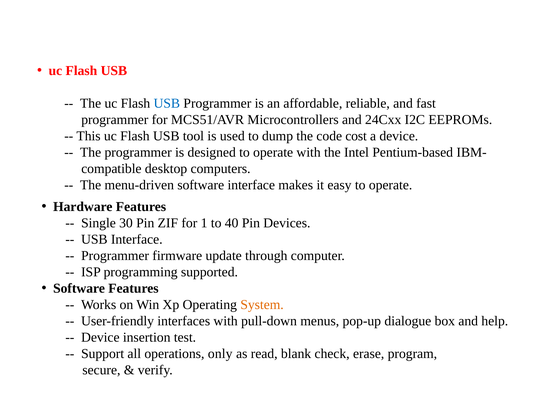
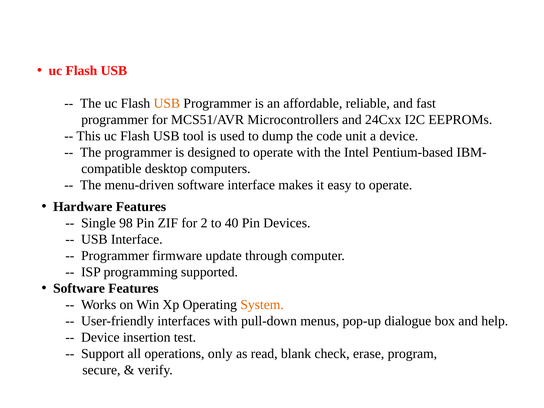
USB colour: blue -> orange (167, 103)
cost: cost -> unit (356, 136)
30: 30 -> 98 (126, 223)
1: 1 -> 2 (204, 223)
